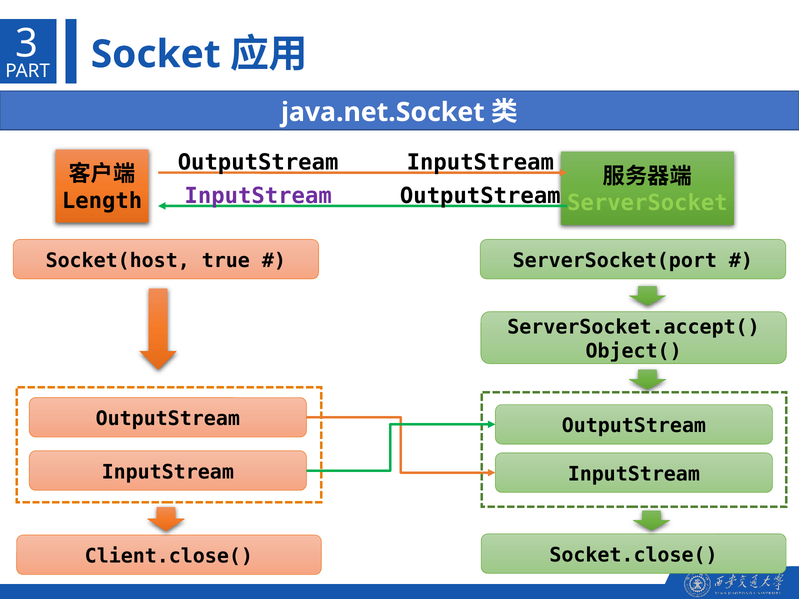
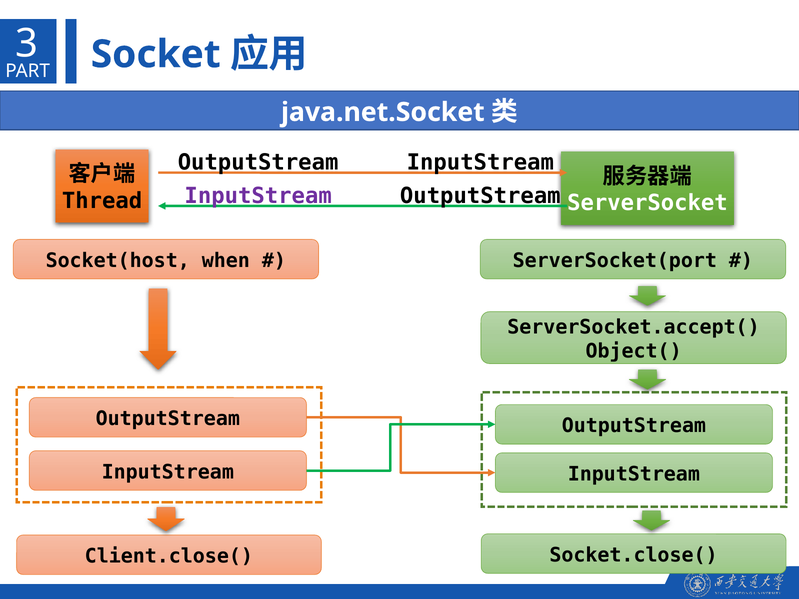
Length: Length -> Thread (102, 201)
ServerSocket colour: light green -> white (647, 203)
true: true -> when (226, 261)
